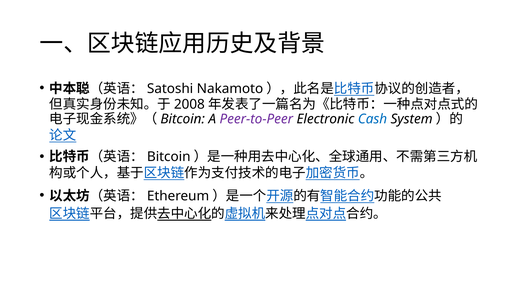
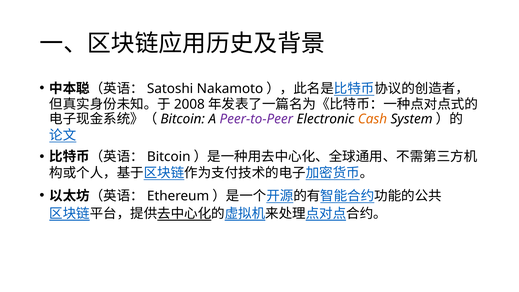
Cash colour: blue -> orange (373, 119)
